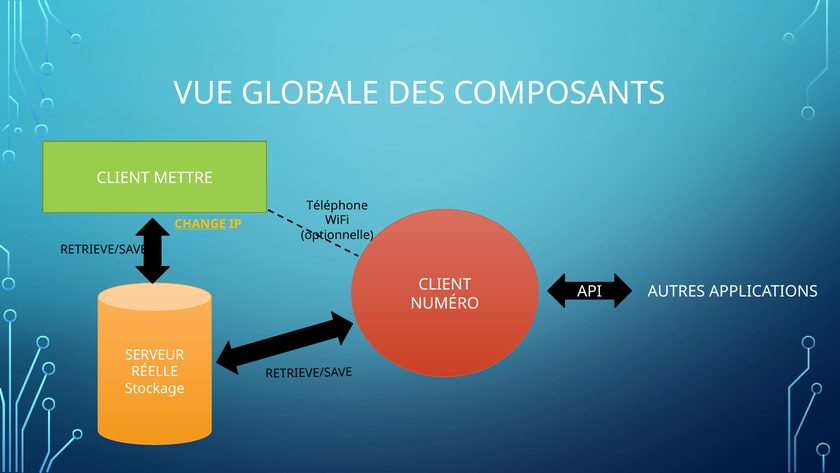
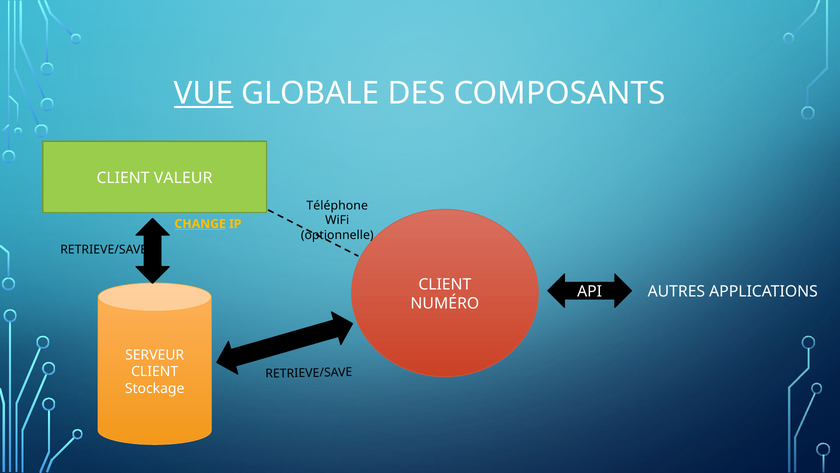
VUE underline: none -> present (204, 93)
METTRE: METTRE -> VALEUR (183, 178)
RÉELLE: RÉELLE -> CLIENT (155, 371)
